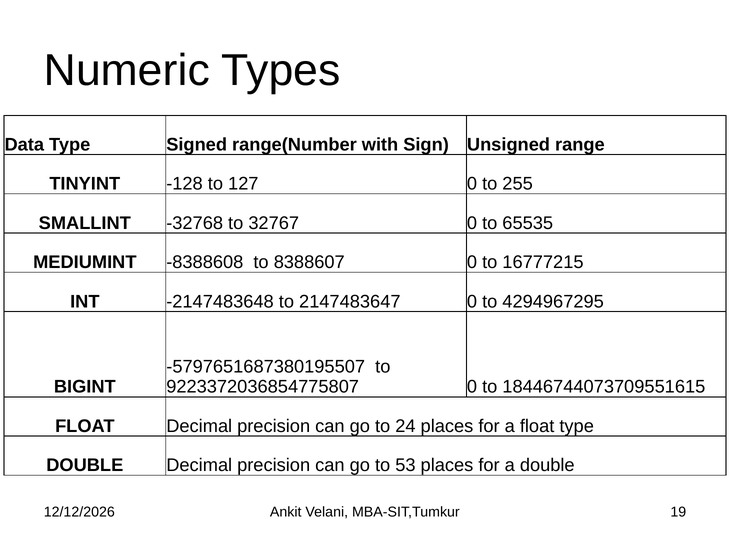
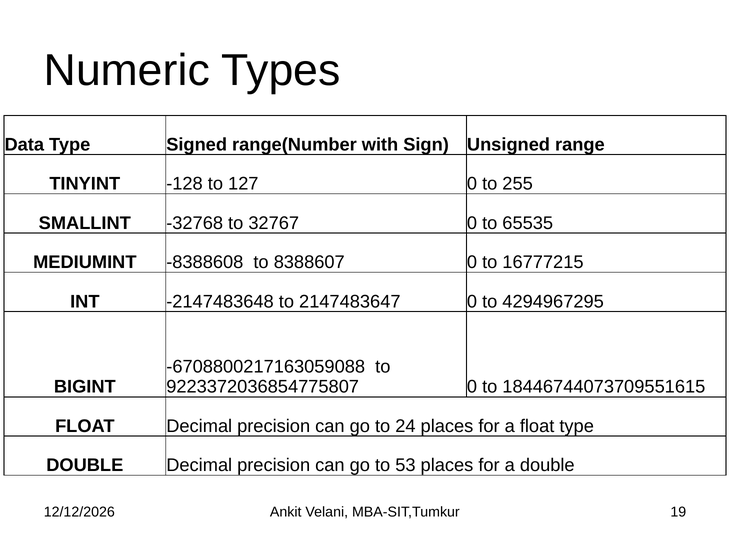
-5797651687380195507: -5797651687380195507 -> -6708800217163059088 (266, 366)
